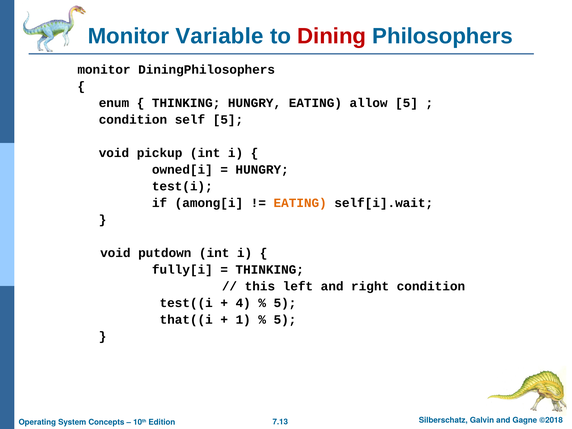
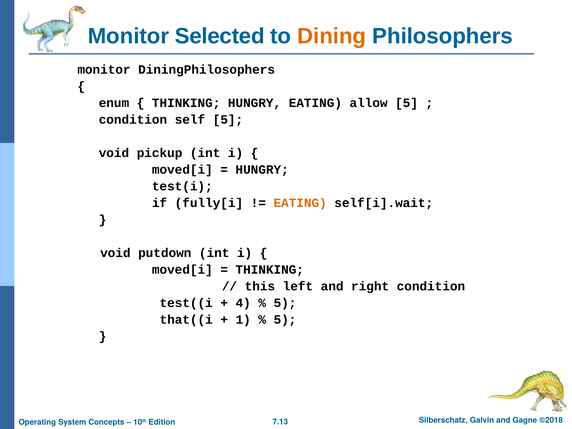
Variable: Variable -> Selected (220, 36)
Dining colour: red -> orange (332, 36)
owned[i: owned[i -> moved[i (182, 170)
among[i: among[i -> fully[i (209, 203)
fully[i: fully[i -> moved[i (182, 270)
